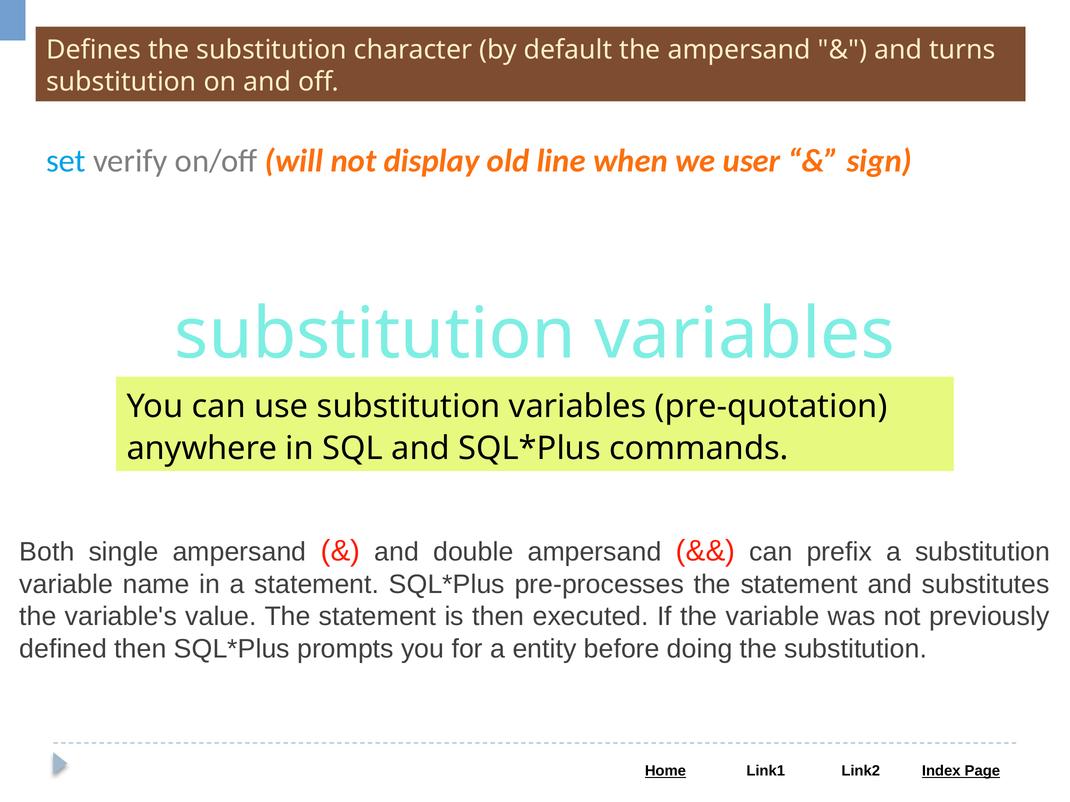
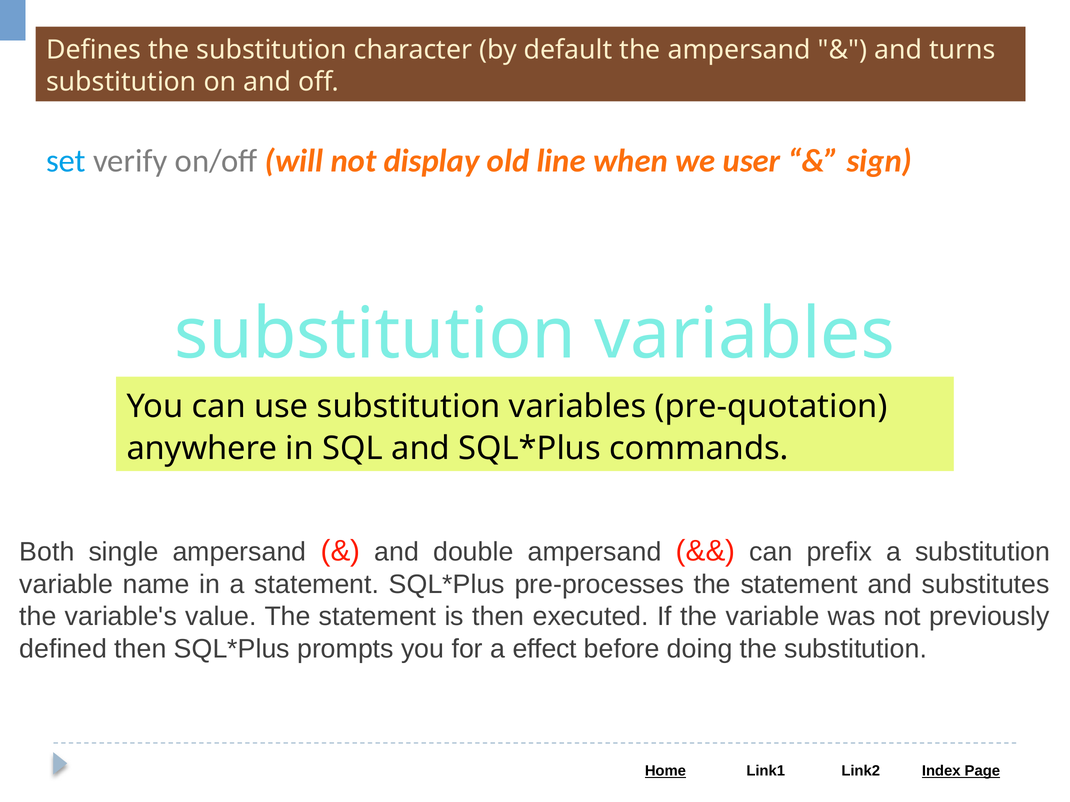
entity: entity -> effect (545, 649)
